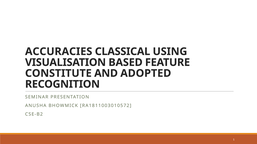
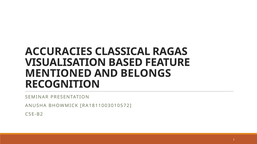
USING: USING -> RAGAS (170, 52)
CONSTITUTE: CONSTITUTE -> MENTIONED (58, 74)
ADOPTED: ADOPTED -> BELONGS (146, 74)
